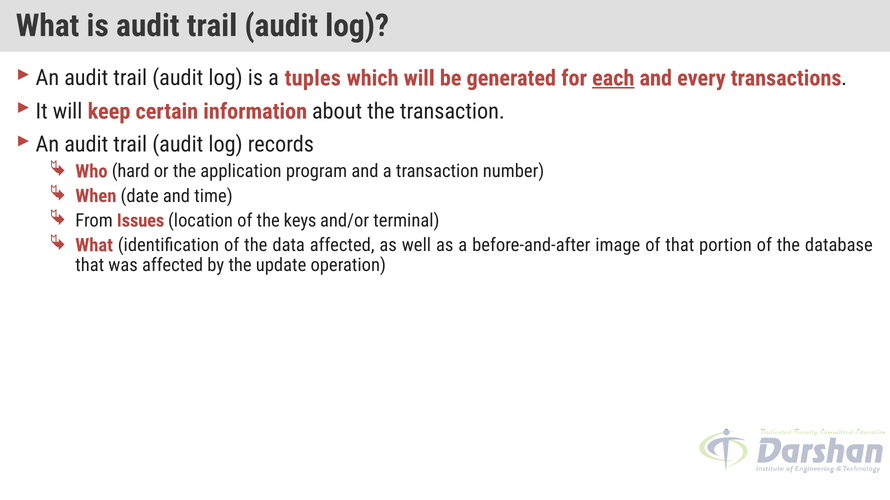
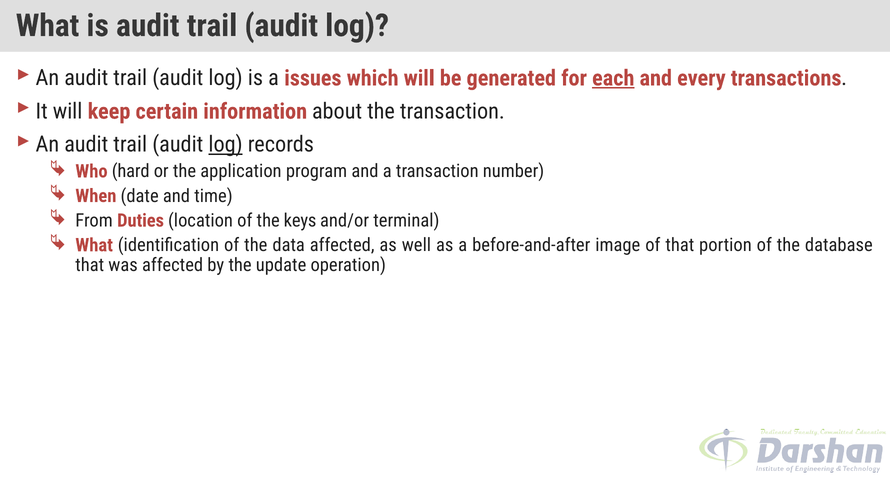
tuples: tuples -> issues (313, 78)
log underline: none -> present (226, 145)
Issues: Issues -> Duties (141, 221)
